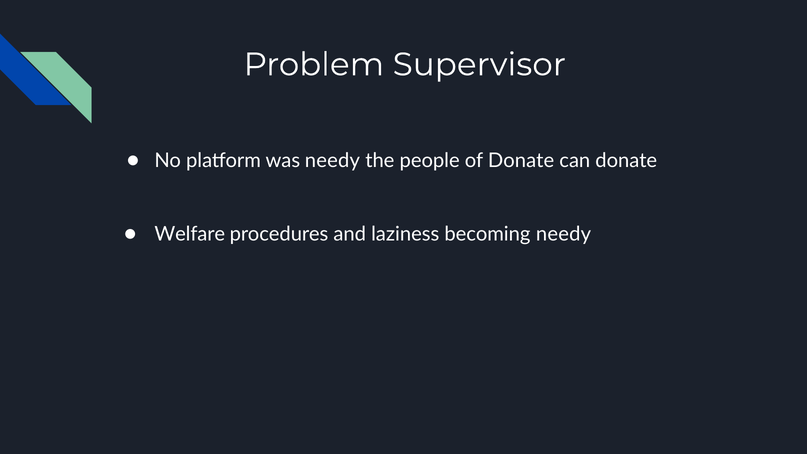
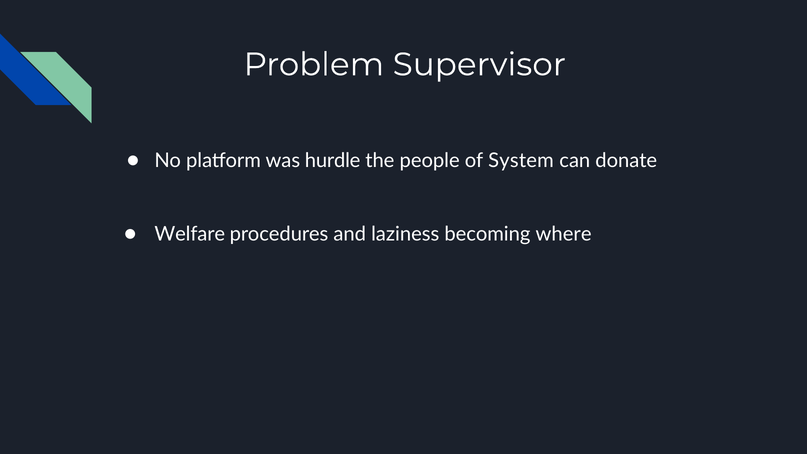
was needy: needy -> hurdle (333, 160)
of Donate: Donate -> System (521, 160)
becoming needy: needy -> where (564, 234)
